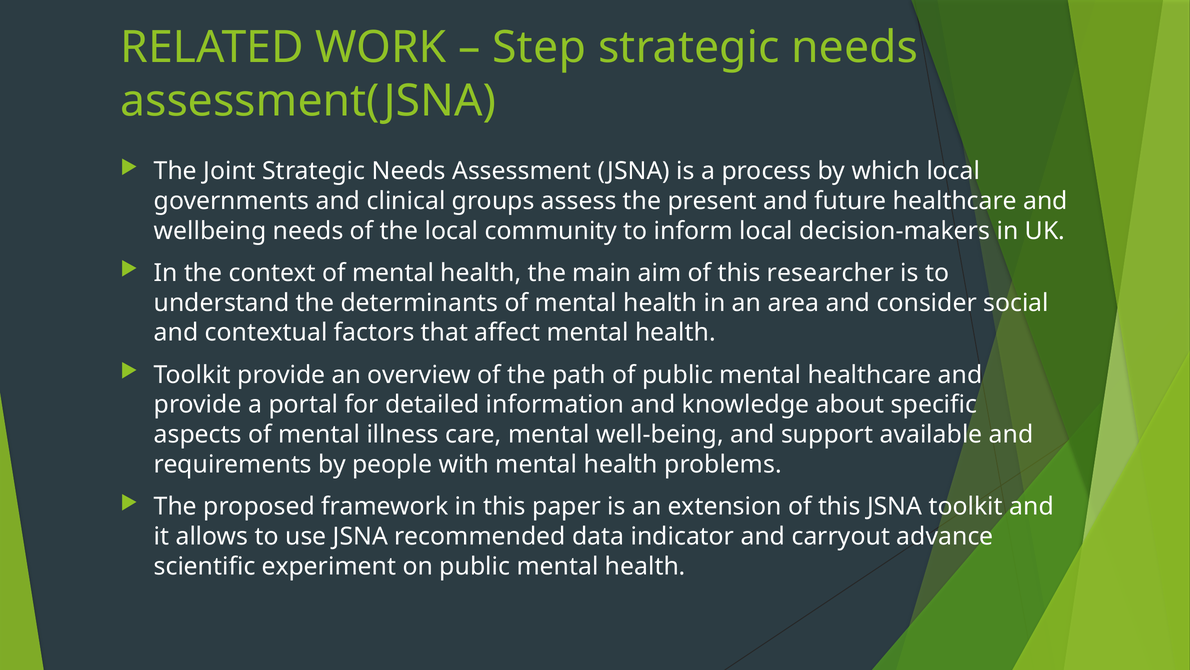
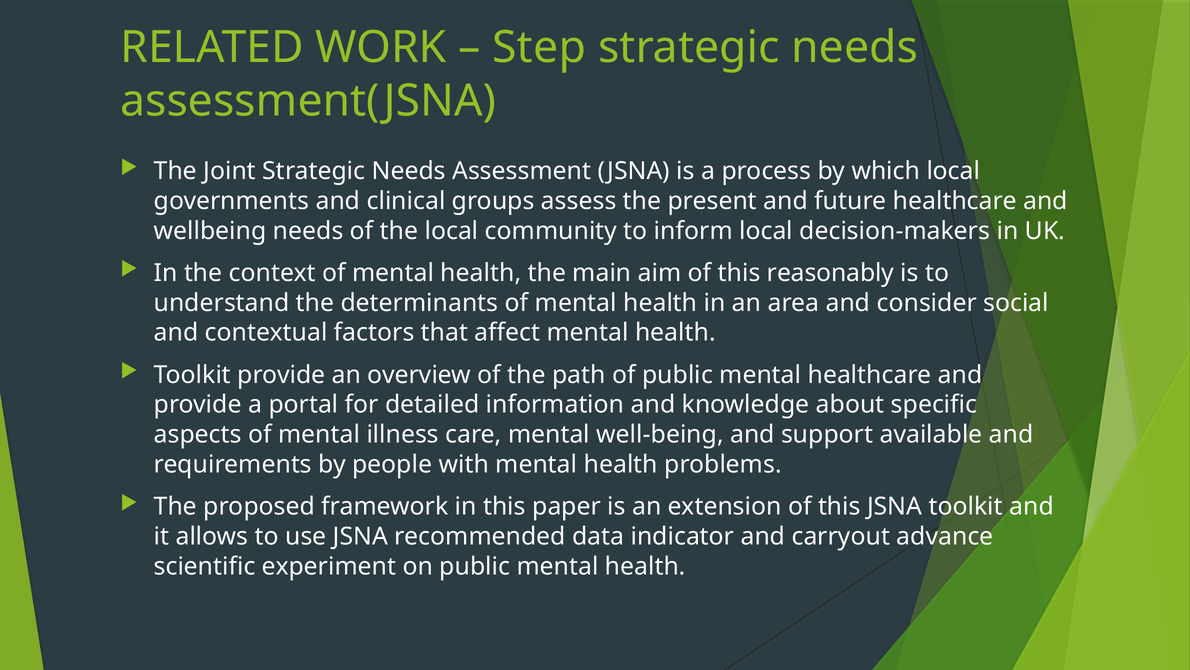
researcher: researcher -> reasonably (831, 273)
